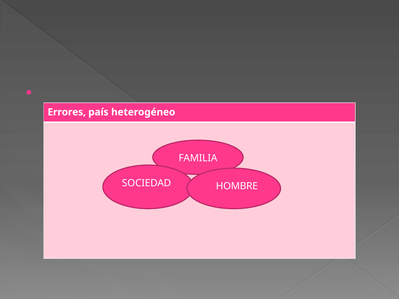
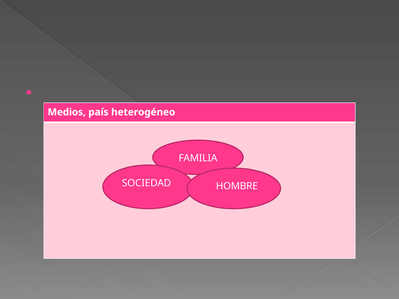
Errores: Errores -> Medios (67, 112)
